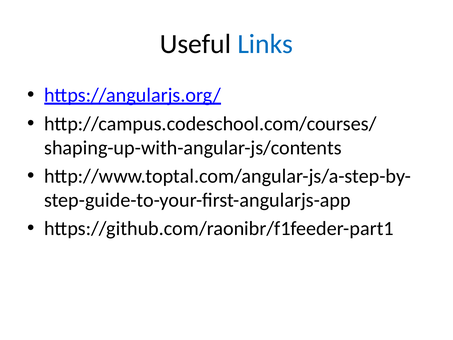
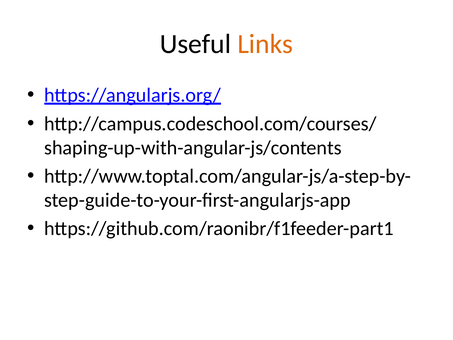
Links colour: blue -> orange (265, 44)
